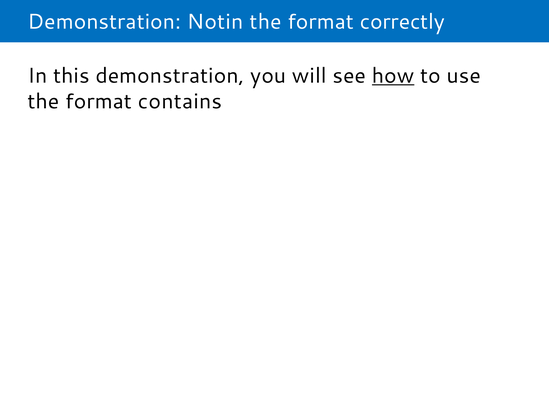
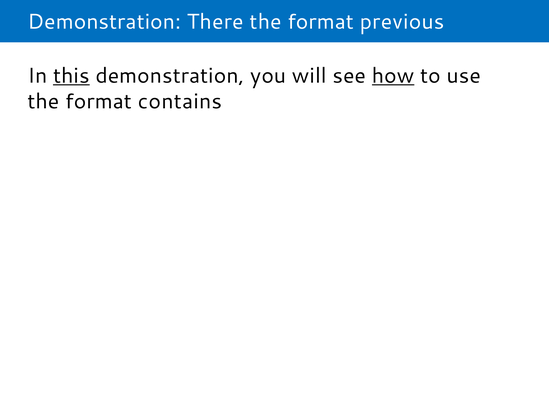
Notin: Notin -> There (215, 22)
correctly: correctly -> previous (402, 22)
this underline: none -> present (71, 76)
